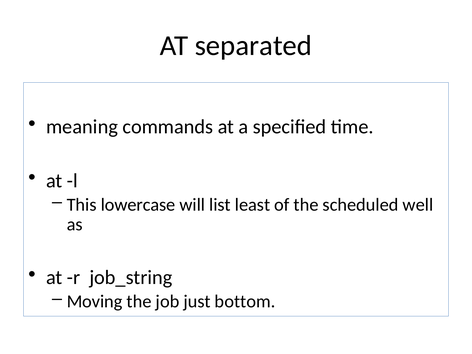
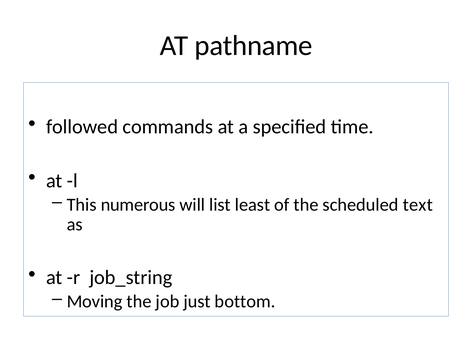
separated: separated -> pathname (254, 46)
meaning: meaning -> followed (82, 127)
lowercase: lowercase -> numerous (138, 205)
well: well -> text (418, 205)
